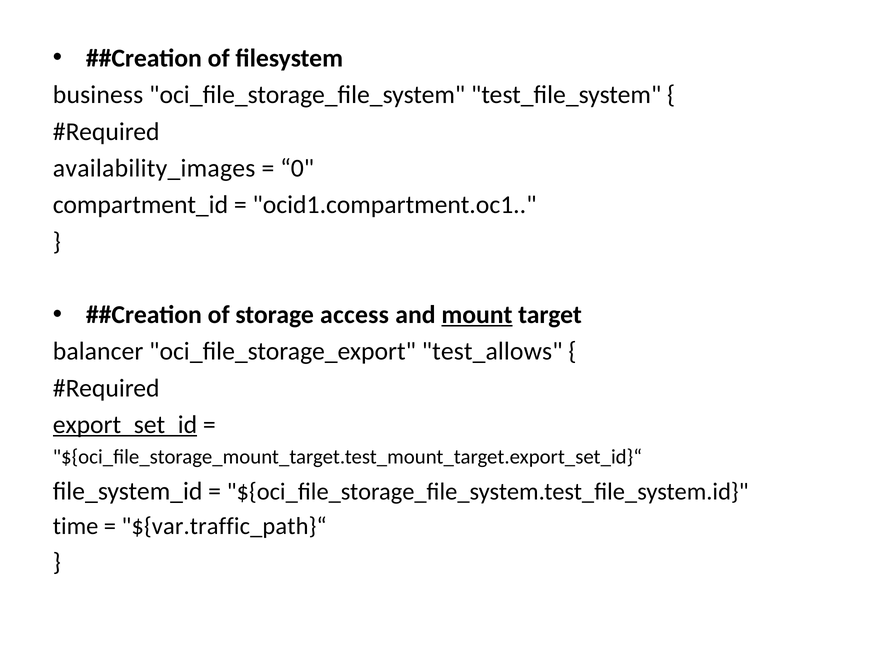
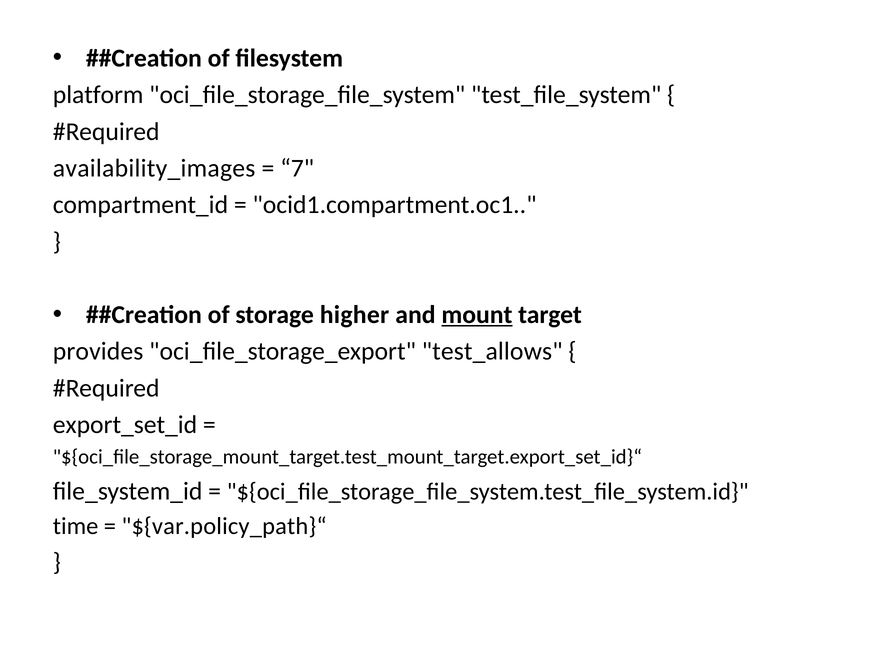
business: business -> platform (98, 95)
0: 0 -> 7 (297, 168)
access: access -> higher (355, 315)
balancer: balancer -> provides (98, 352)
export_set_id underline: present -> none (125, 425)
${var.traffic_path}“: ${var.traffic_path}“ -> ${var.policy_path}“ (224, 527)
